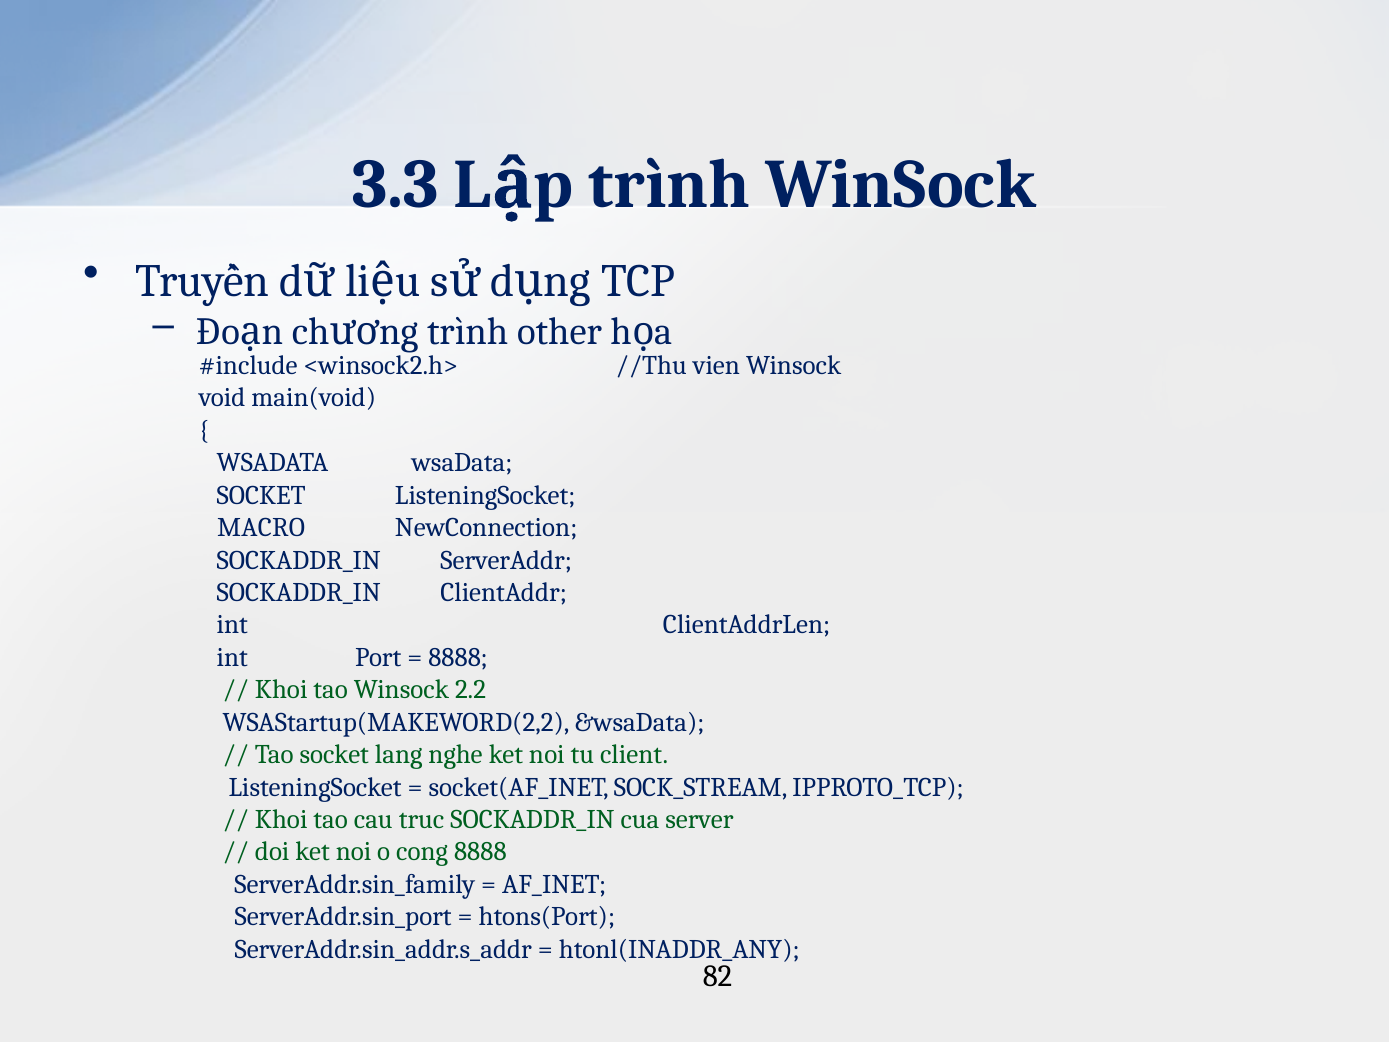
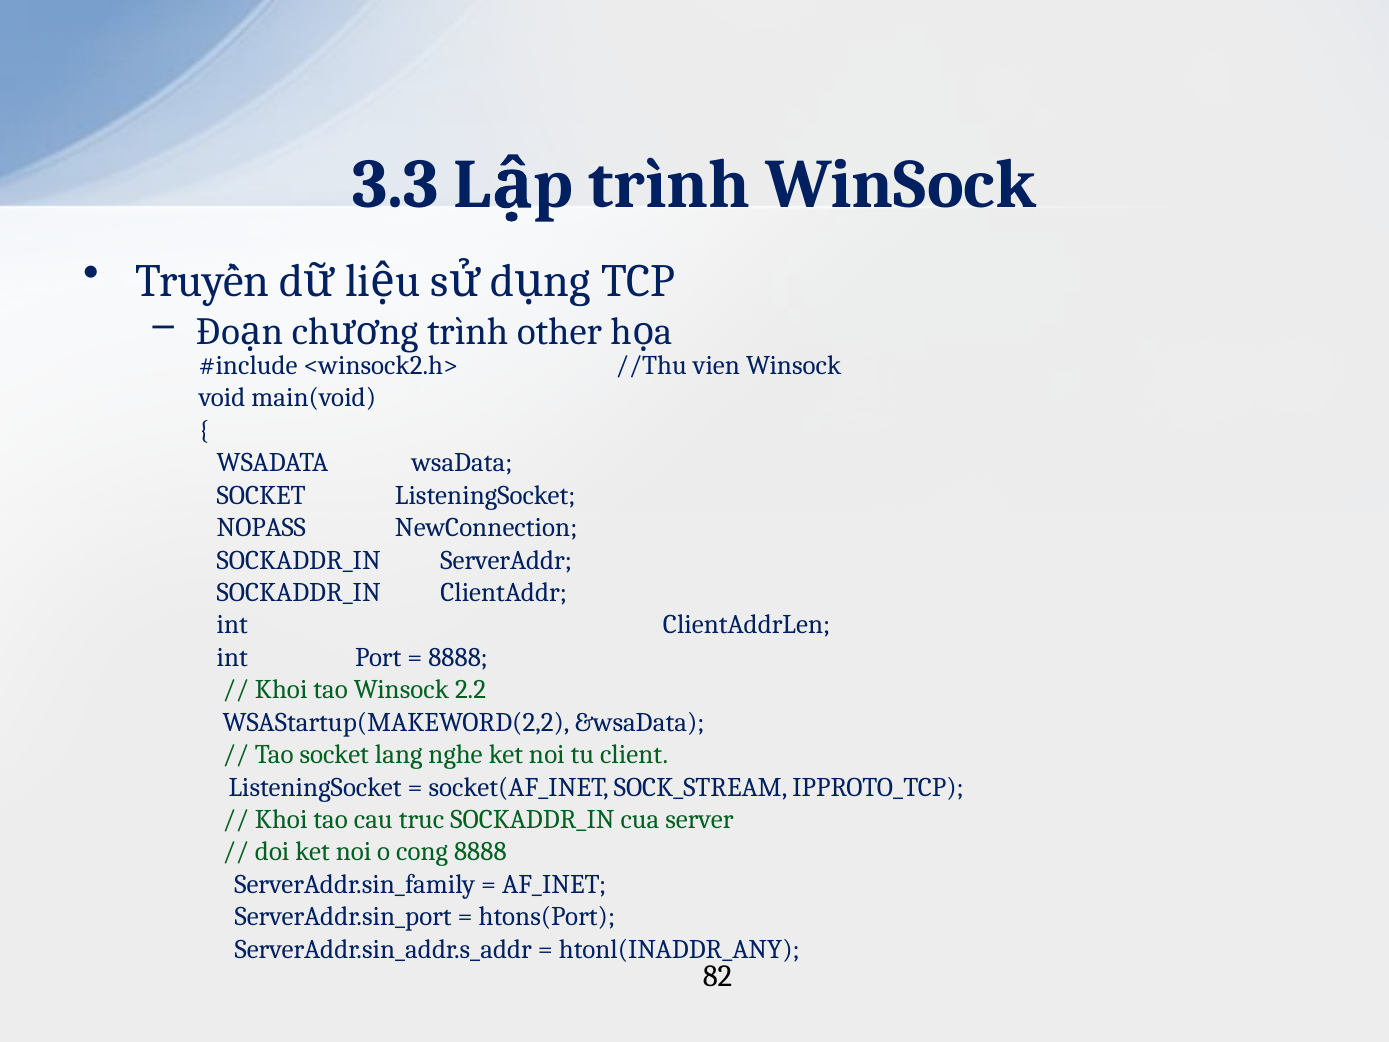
MACRO: MACRO -> NOPASS (261, 528)
